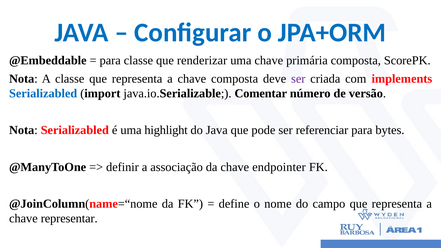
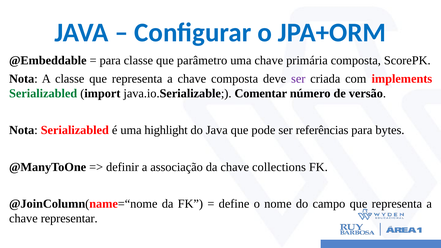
renderizar: renderizar -> parâmetro (202, 60)
Serializabled colour: blue -> green (43, 94)
referenciar: referenciar -> referências (322, 130)
endpointer: endpointer -> collections (279, 167)
